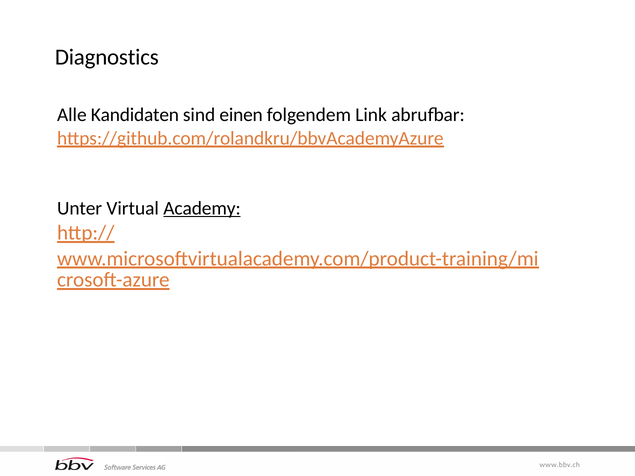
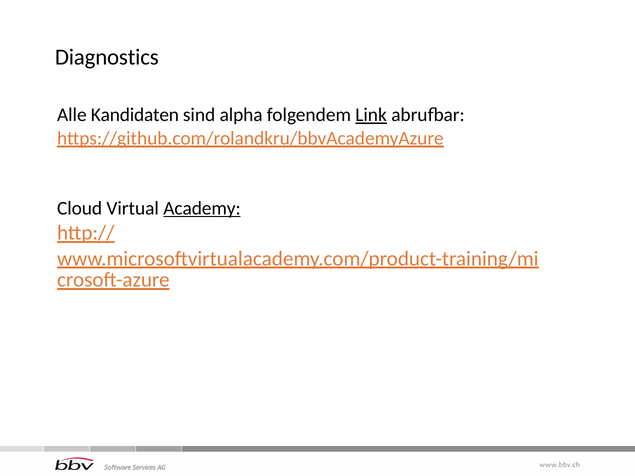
einen: einen -> alpha (241, 115)
Link underline: none -> present (371, 115)
Unter: Unter -> Cloud (80, 208)
